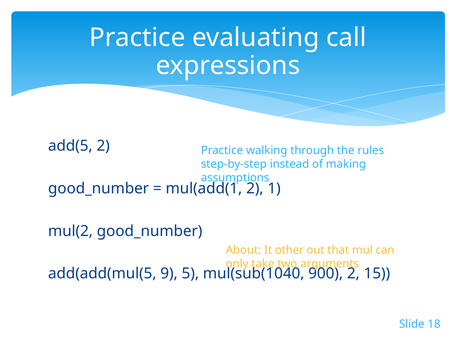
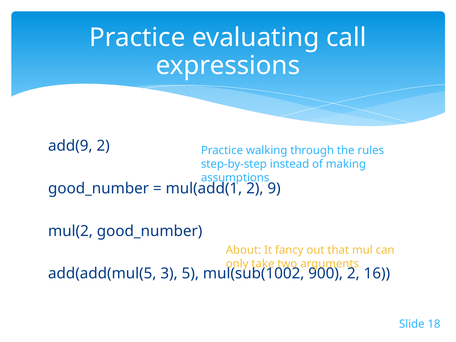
add(5: add(5 -> add(9 (70, 146)
1: 1 -> 9 (274, 188)
other: other -> fancy (289, 250)
9: 9 -> 3 (169, 274)
mul(sub(1040: mul(sub(1040 -> mul(sub(1002 (254, 274)
15: 15 -> 16 (377, 274)
